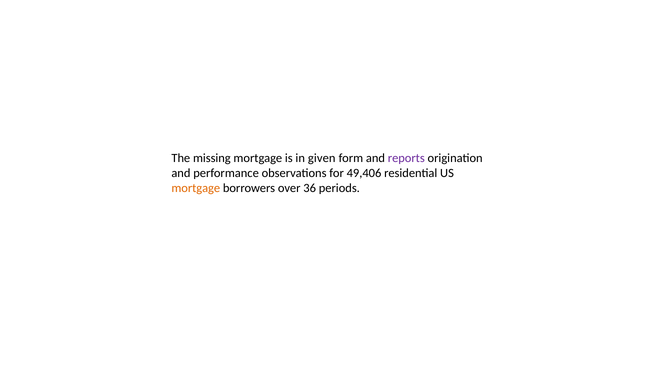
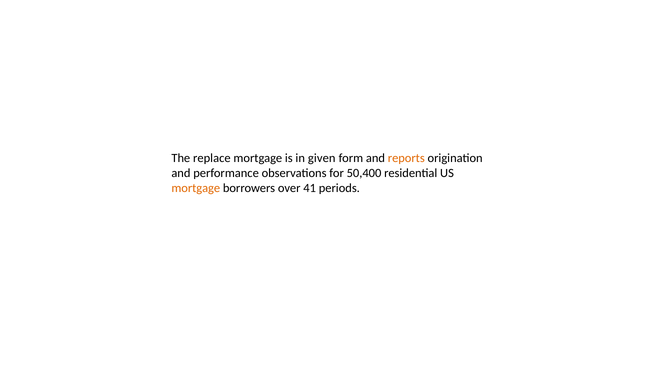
missing: missing -> replace (212, 158)
reports colour: purple -> orange (406, 158)
49,406: 49,406 -> 50,400 (364, 173)
36: 36 -> 41 (310, 188)
